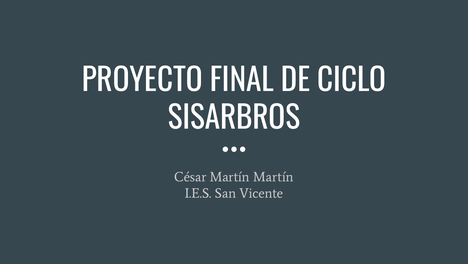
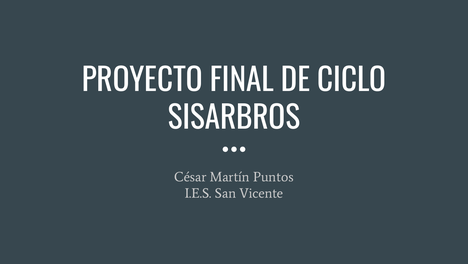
Martín Martín: Martín -> Puntos (273, 176)
